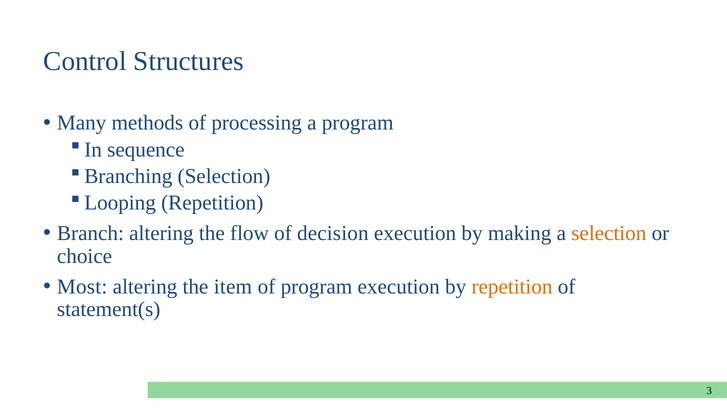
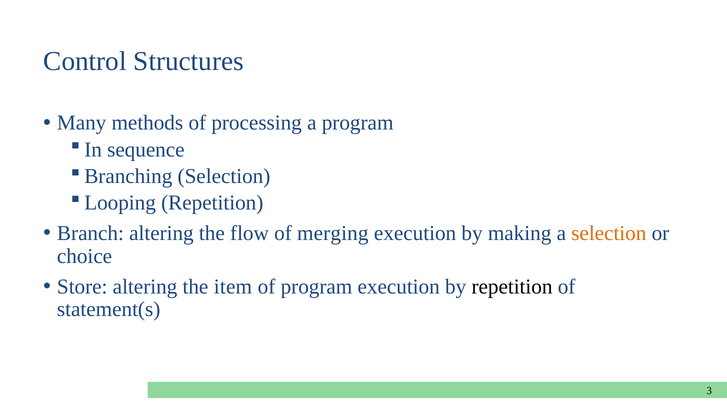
decision: decision -> merging (333, 233)
Most: Most -> Store (82, 287)
repetition colour: orange -> black (512, 287)
